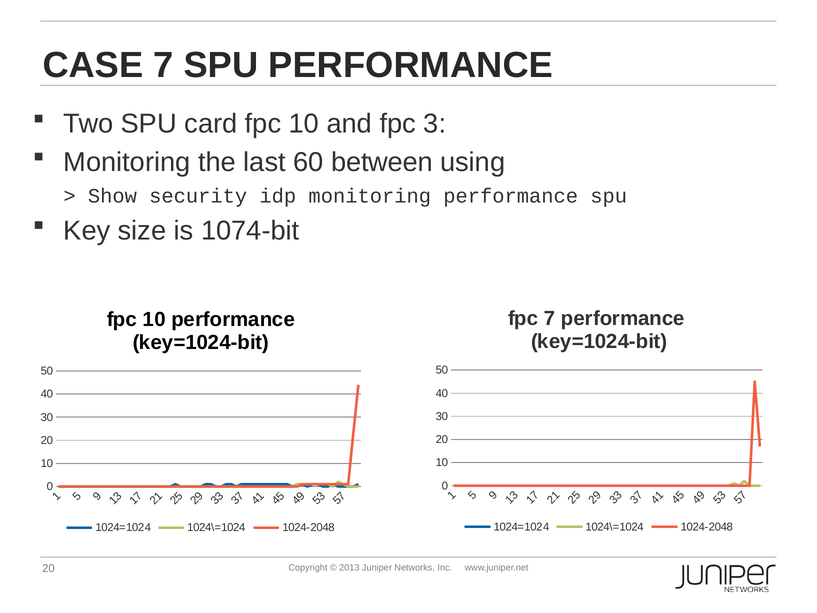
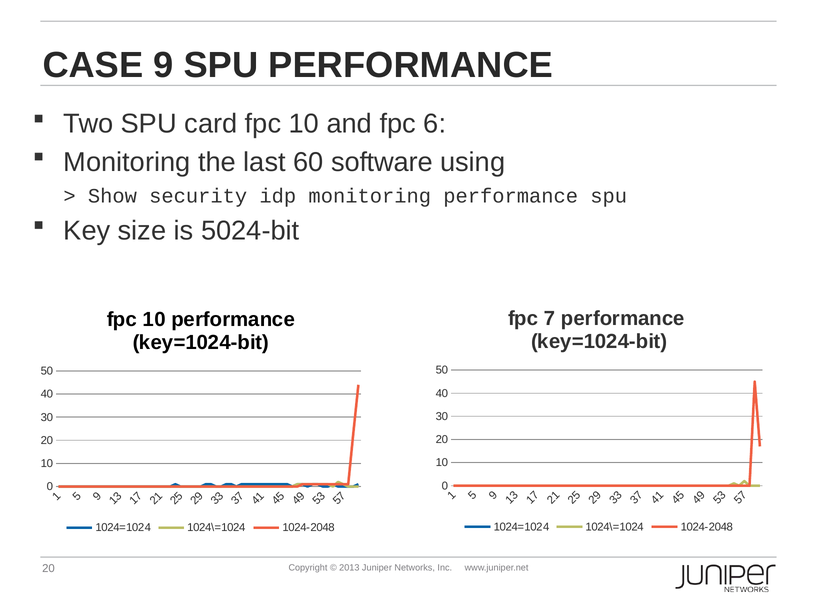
CASE 7: 7 -> 9 (164, 65)
fpc 3: 3 -> 6 (435, 124)
between: between -> software (382, 162)
1074-bit: 1074-bit -> 5024-bit (250, 231)
